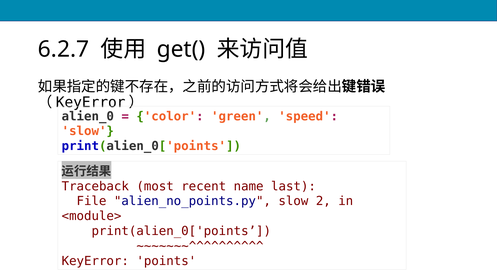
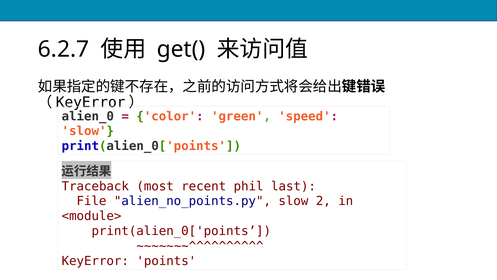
name: name -> phil (249, 186)
